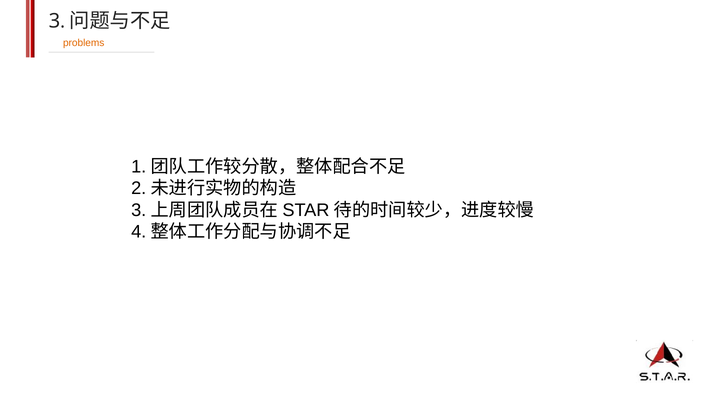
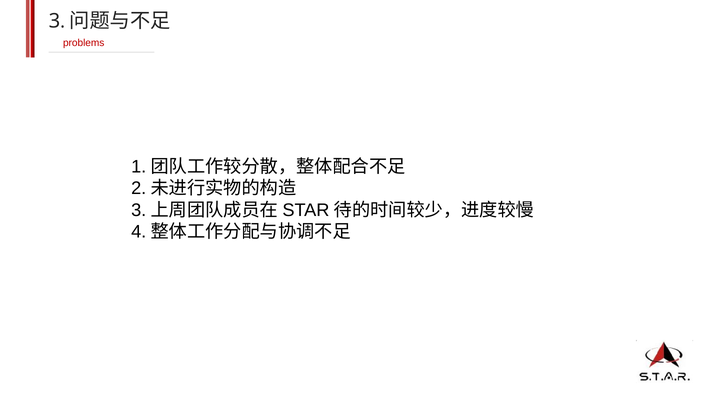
problems colour: orange -> red (84, 43)
